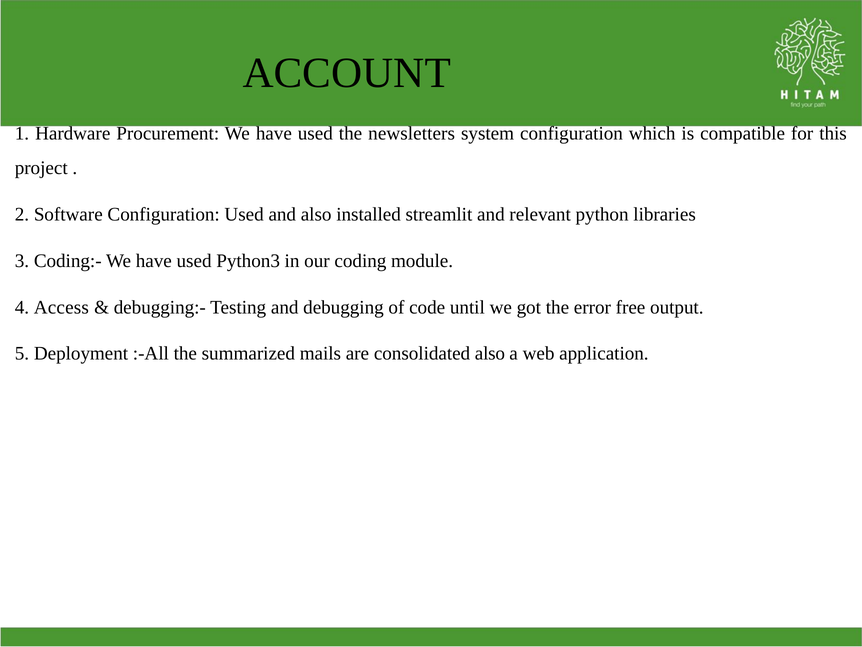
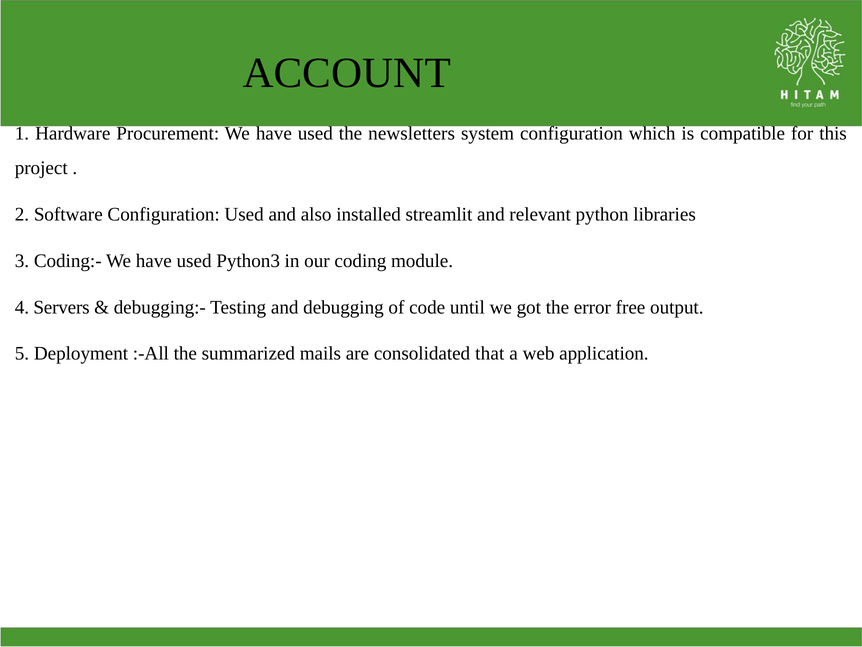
Access: Access -> Servers (62, 307)
consolidated also: also -> that (490, 353)
